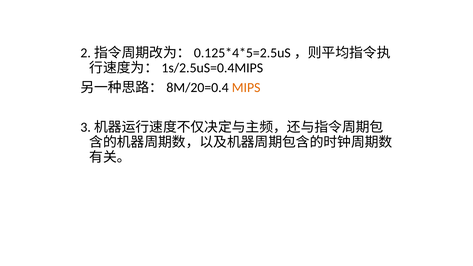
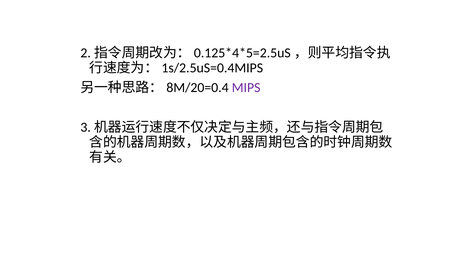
MIPS colour: orange -> purple (246, 88)
